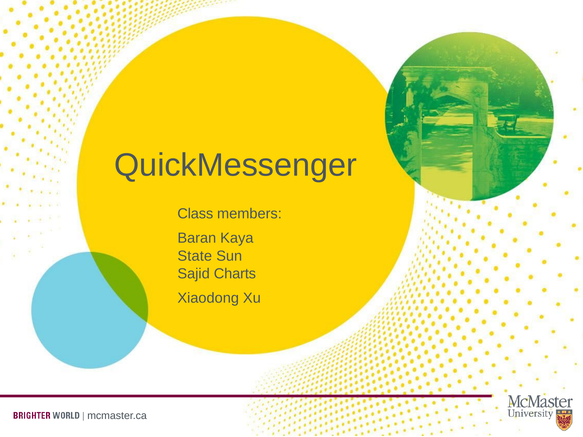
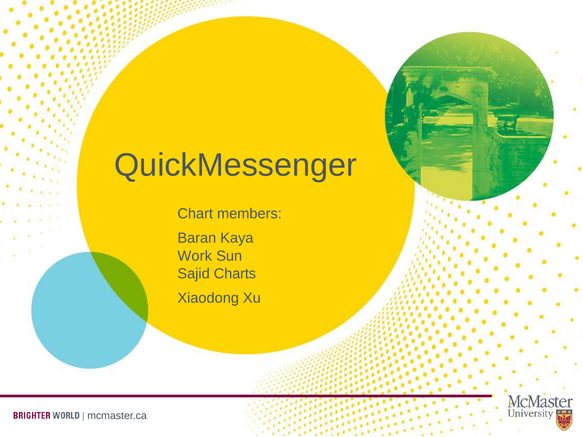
Class: Class -> Chart (195, 214)
State: State -> Work (195, 256)
